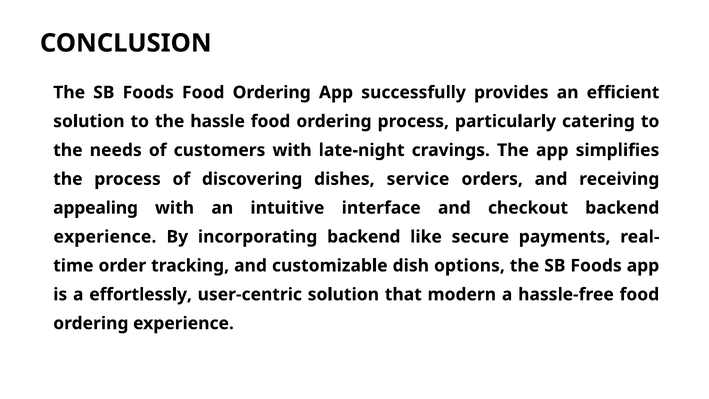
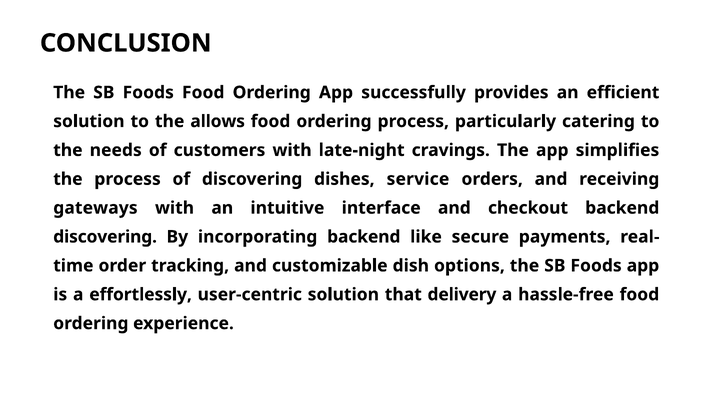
hassle: hassle -> allows (218, 121)
appealing: appealing -> gateways (95, 208)
experience: experience -> discovering (105, 237)
modern: modern -> delivery (462, 294)
